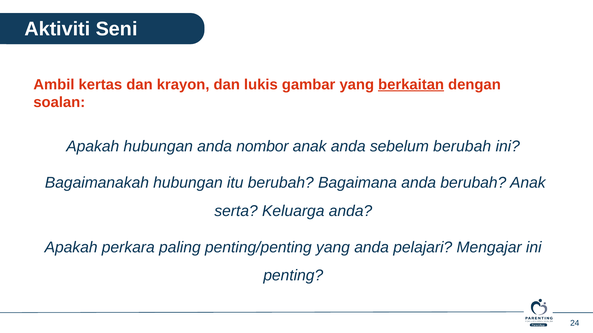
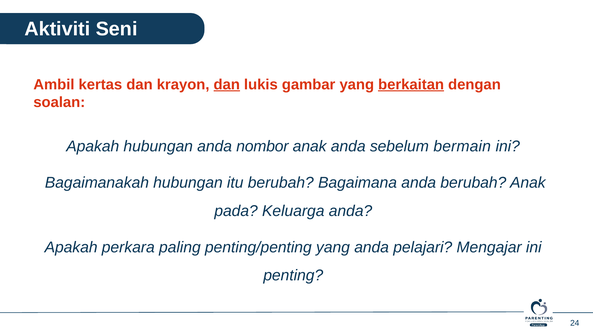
dan underline: none -> present (227, 85)
sebelum berubah: berubah -> bermain (462, 147)
serta: serta -> pada (236, 211)
